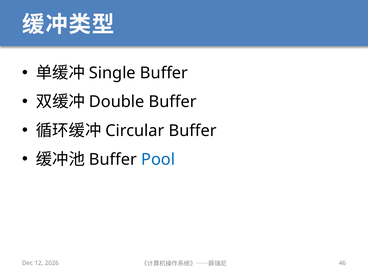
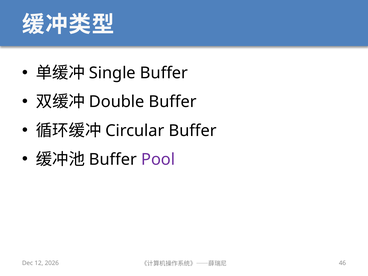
Pool colour: blue -> purple (158, 159)
